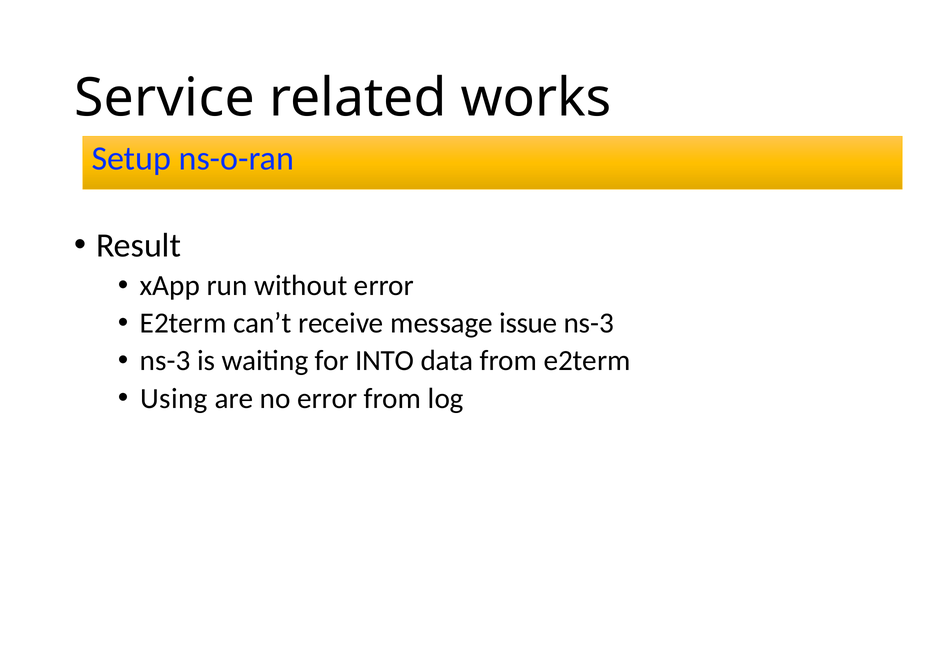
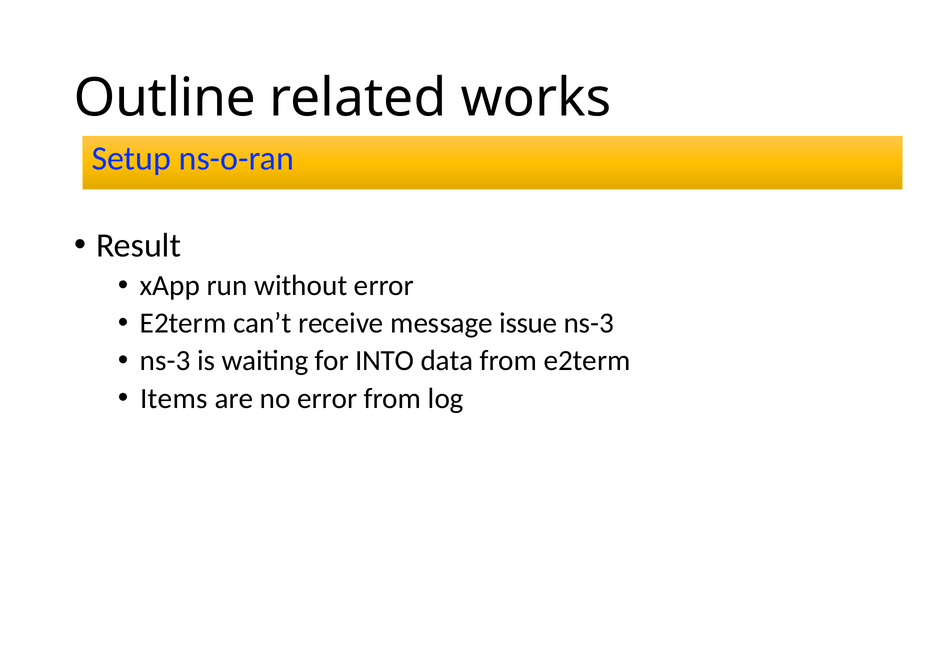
Service: Service -> Outline (165, 98)
Using: Using -> Items (174, 399)
